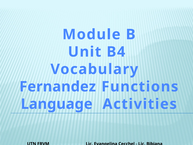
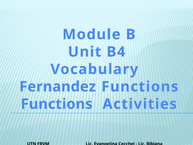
Language: Language -> Functions (57, 104)
